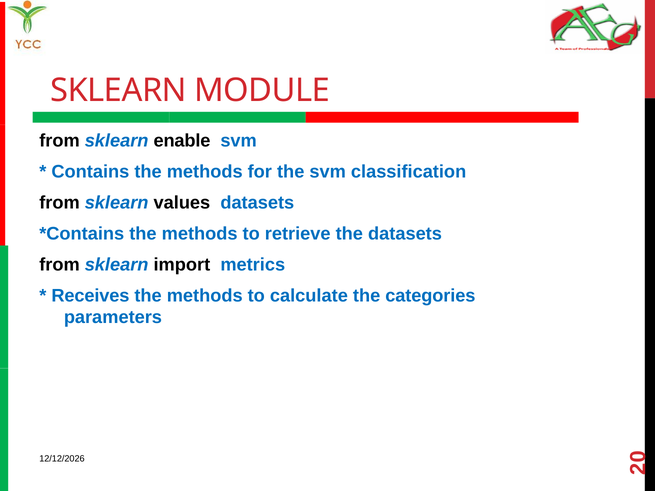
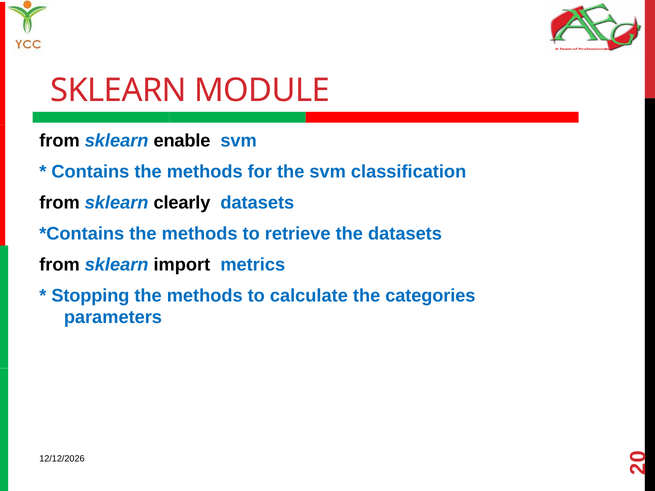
values: values -> clearly (182, 203)
Receives: Receives -> Stopping (90, 296)
